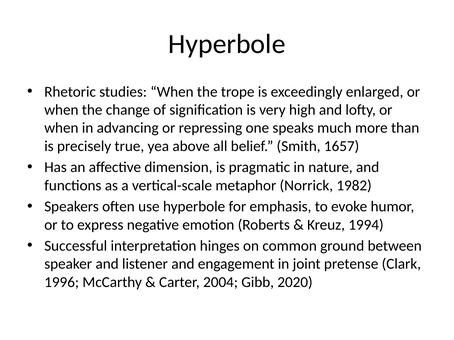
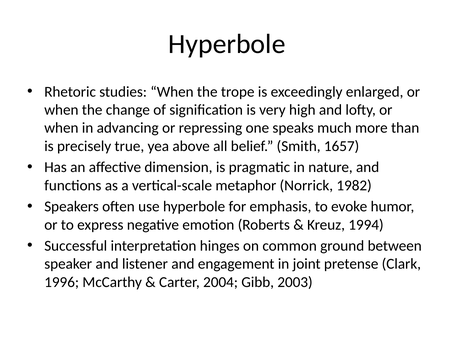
2020: 2020 -> 2003 (295, 283)
